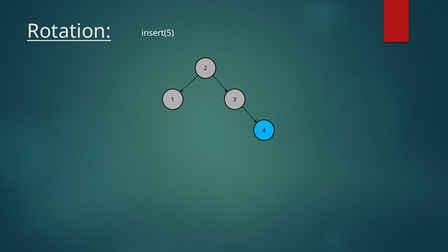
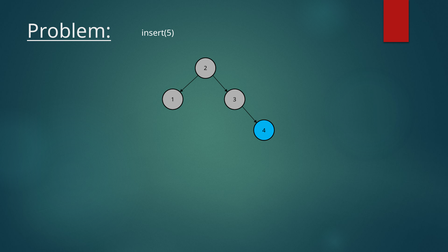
Rotation: Rotation -> Problem (69, 31)
